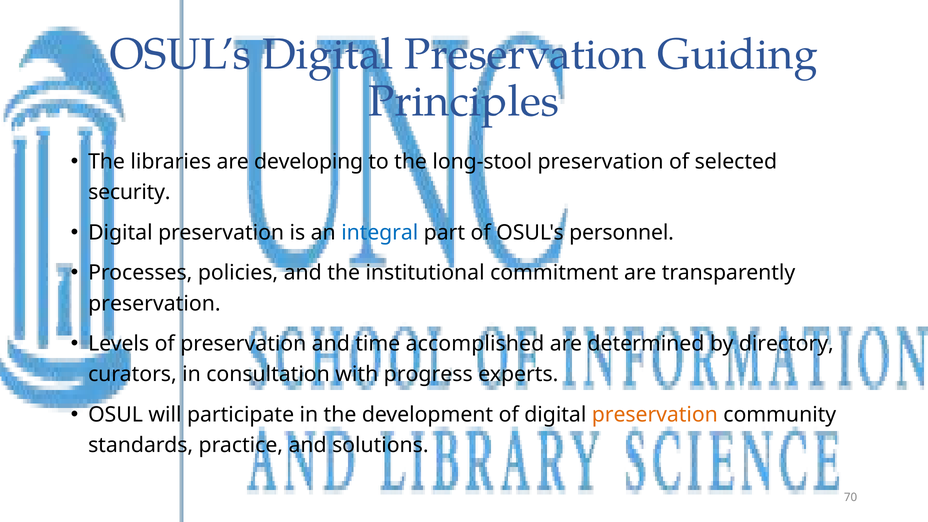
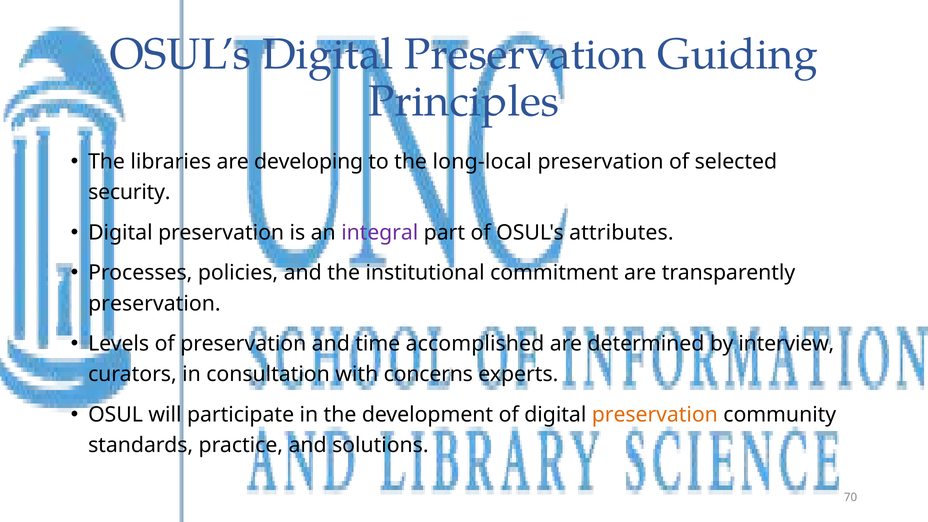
long-stool: long-stool -> long-local (482, 162)
integral colour: blue -> purple (380, 233)
personnel: personnel -> attributes (621, 233)
directory: directory -> interview (786, 344)
progress: progress -> concerns (428, 374)
